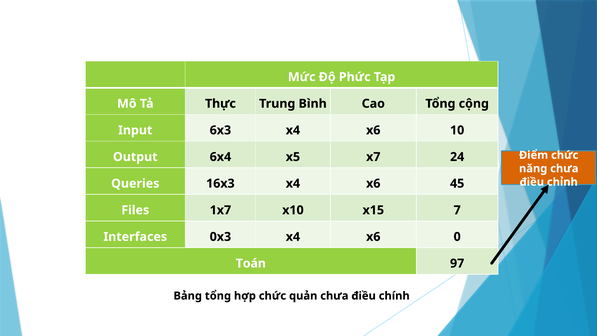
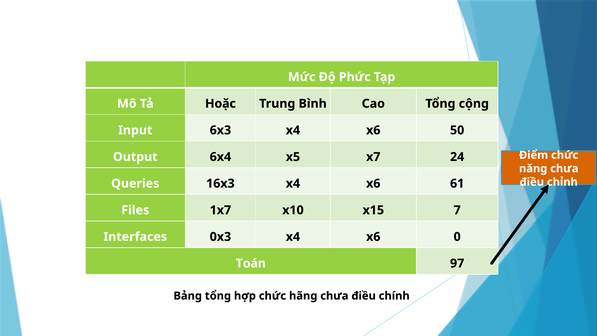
Thực: Thực -> Hoặc (220, 104)
10: 10 -> 50 (457, 130)
45: 45 -> 61 (457, 183)
quản: quản -> hãng (303, 296)
